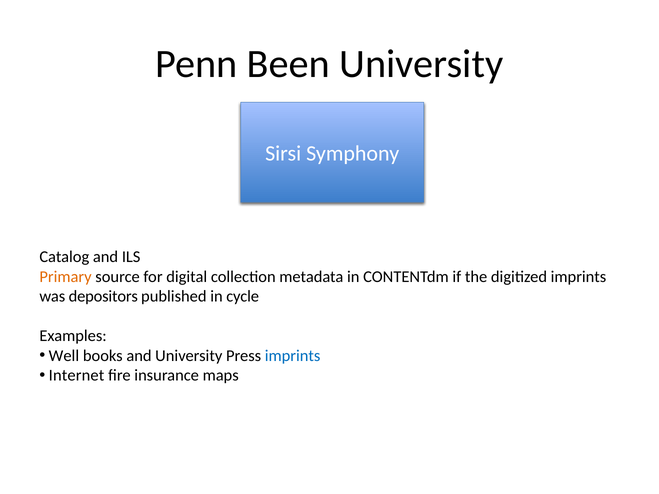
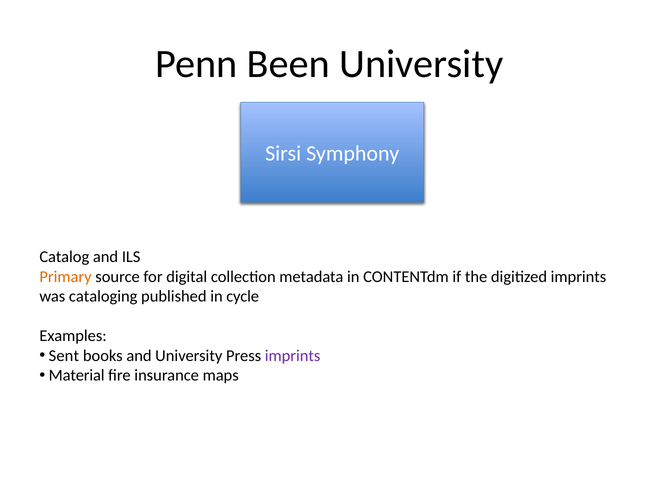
depositors: depositors -> cataloging (103, 297)
Well: Well -> Sent (64, 356)
imprints colour: blue -> purple (293, 356)
Internet: Internet -> Material (77, 376)
